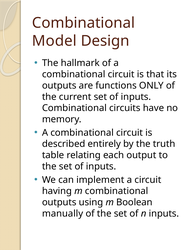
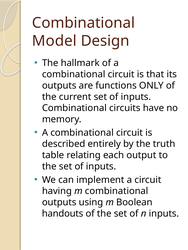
manually: manually -> handouts (63, 214)
